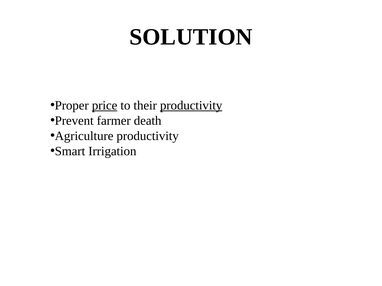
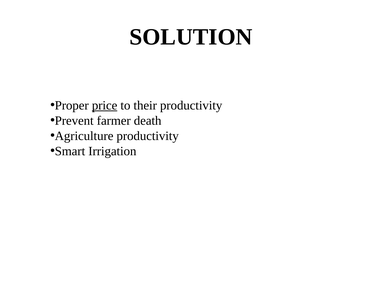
productivity underline: present -> none (191, 106)
